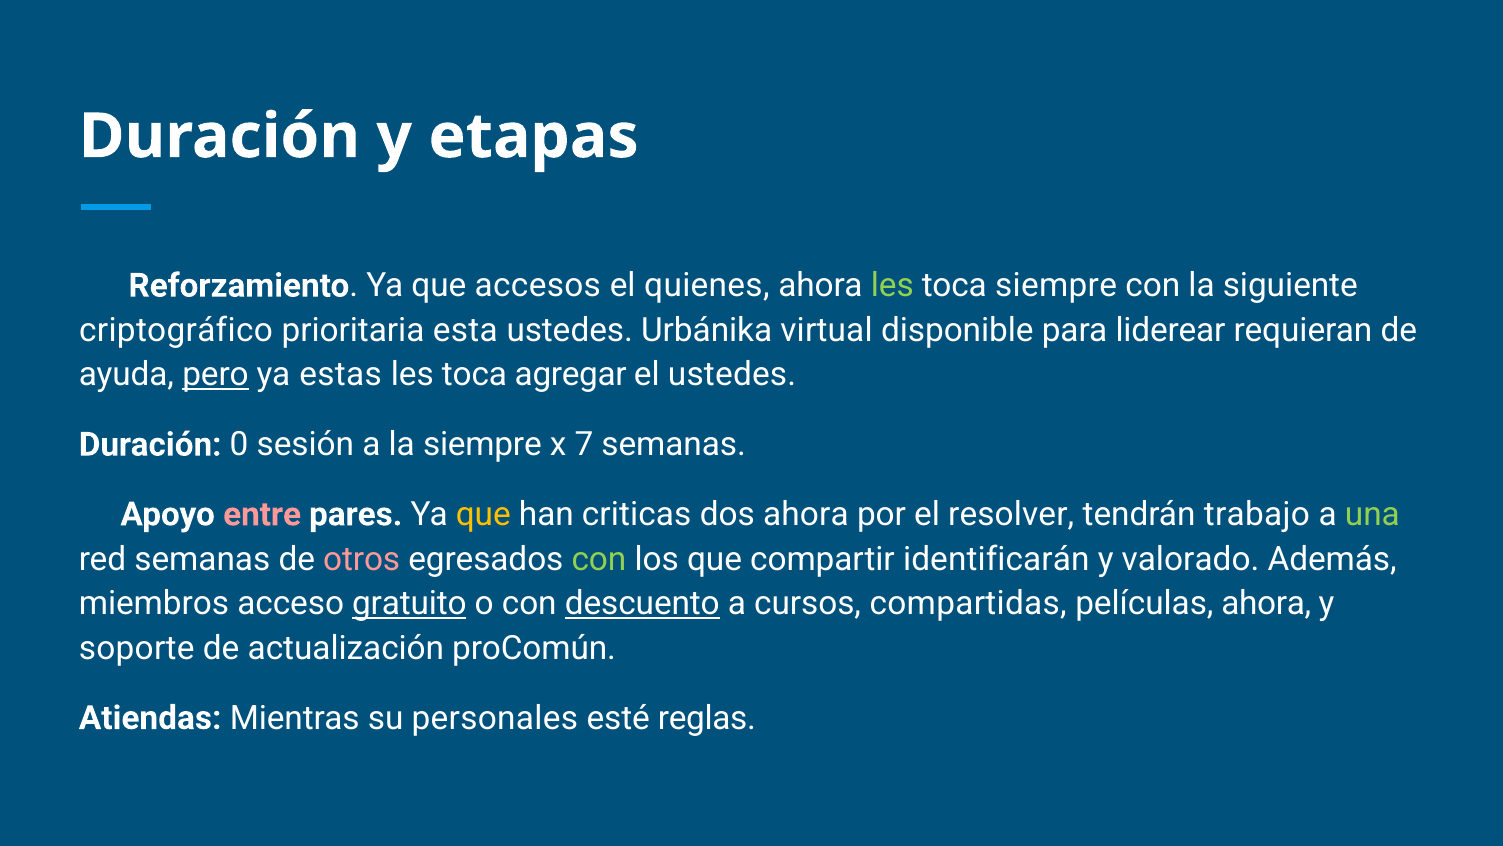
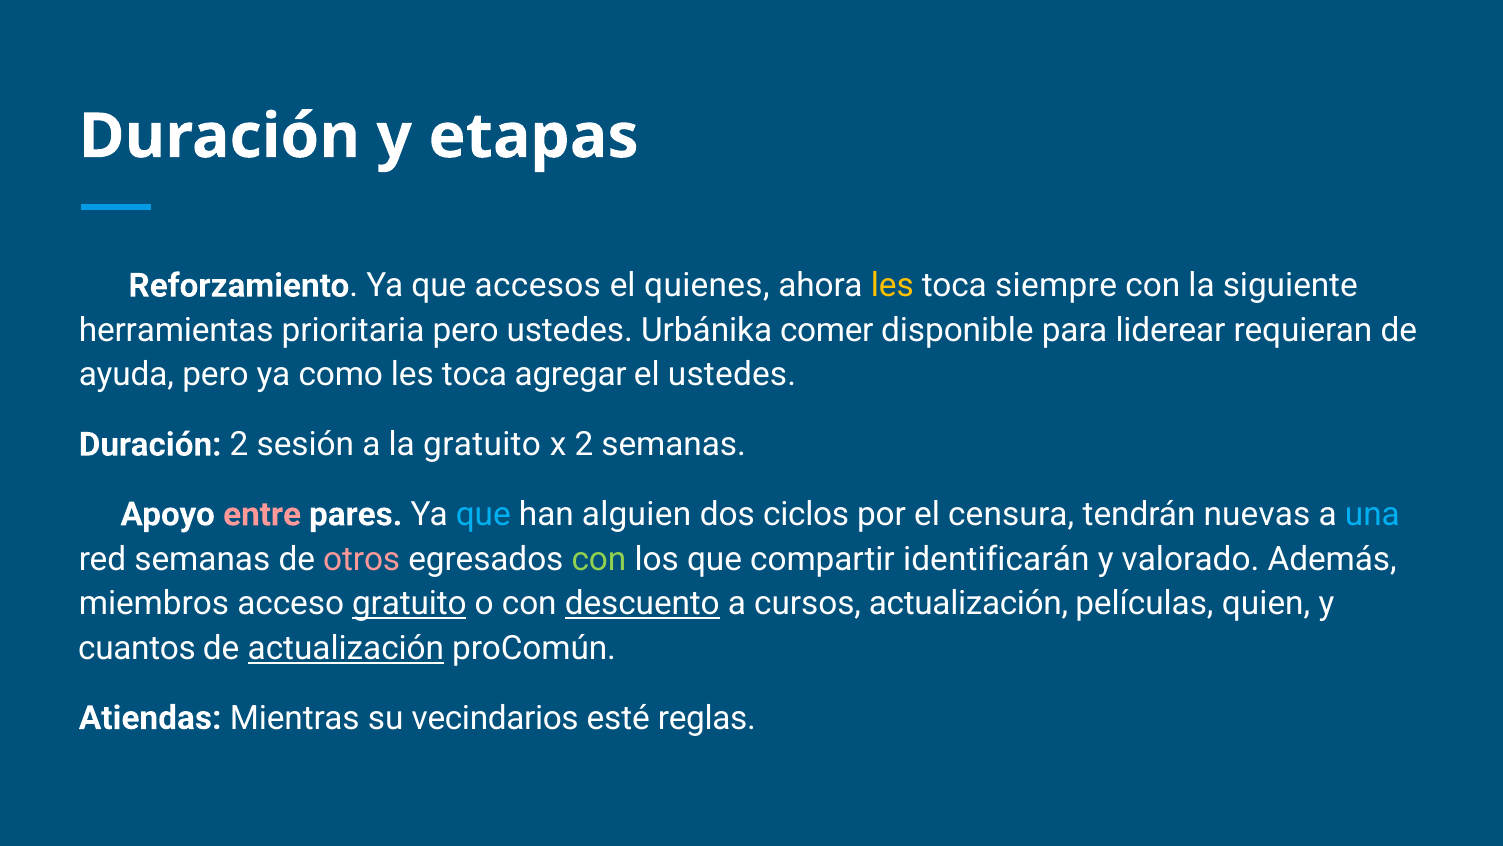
les colour: light green -> yellow (892, 286)
criptográfico: criptográfico -> herramientas (176, 330)
prioritaria esta: esta -> pero (466, 330)
virtual: virtual -> comer (827, 330)
pero underline: present -> none (216, 375)
estas: estas -> como (341, 375)
Duración 0: 0 -> 2 (239, 444)
la siempre: siempre -> gratuito (482, 444)
x 7: 7 -> 2 (584, 444)
que colour: yellow -> light blue (483, 514)
criticas: criticas -> alguien (637, 514)
dos ahora: ahora -> ciclos (806, 514)
resolver: resolver -> censura (1011, 514)
trabajo: trabajo -> nuevas (1257, 514)
una colour: light green -> light blue (1372, 514)
cursos compartidas: compartidas -> actualización (969, 603)
películas ahora: ahora -> quien (1266, 603)
soporte: soporte -> cuantos (137, 648)
actualización underline: none -> present (346, 648)
personales: personales -> vecindarios (495, 718)
